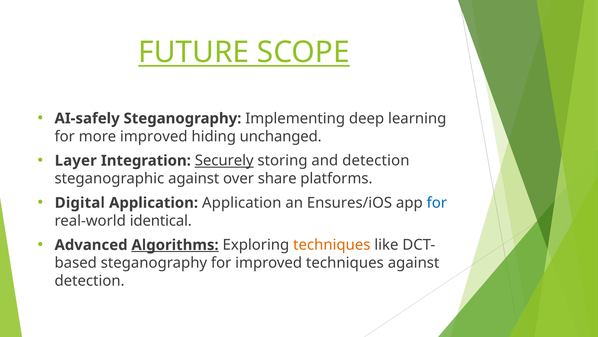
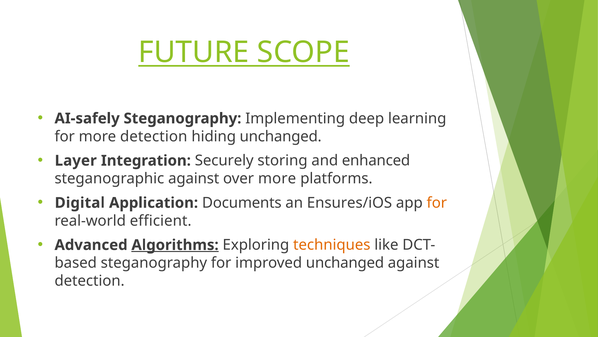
more improved: improved -> detection (154, 136)
Securely underline: present -> none (224, 160)
and detection: detection -> enhanced (376, 160)
over share: share -> more (277, 178)
Application Application: Application -> Documents (242, 202)
for colour: blue -> orange (437, 202)
identical: identical -> efficient (161, 220)
improved techniques: techniques -> unchanged (345, 263)
